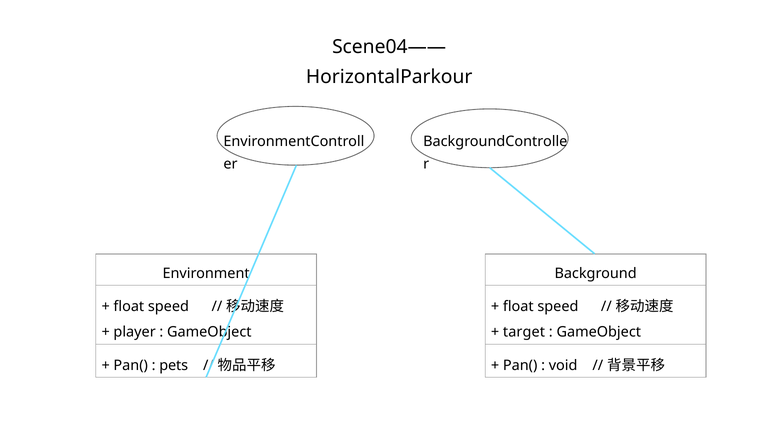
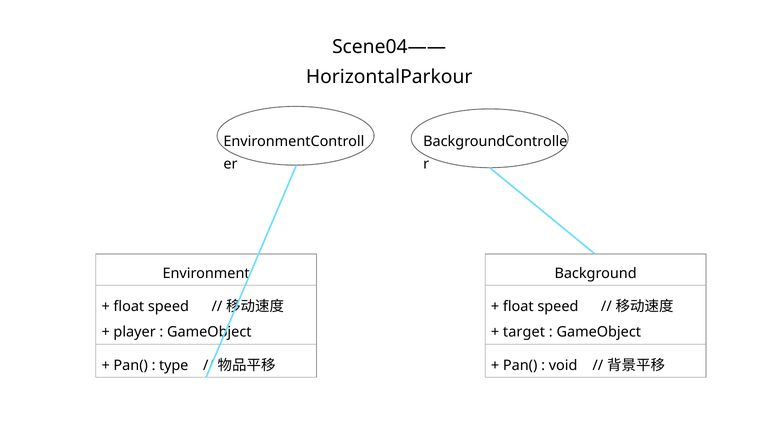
pets: pets -> type (174, 365)
